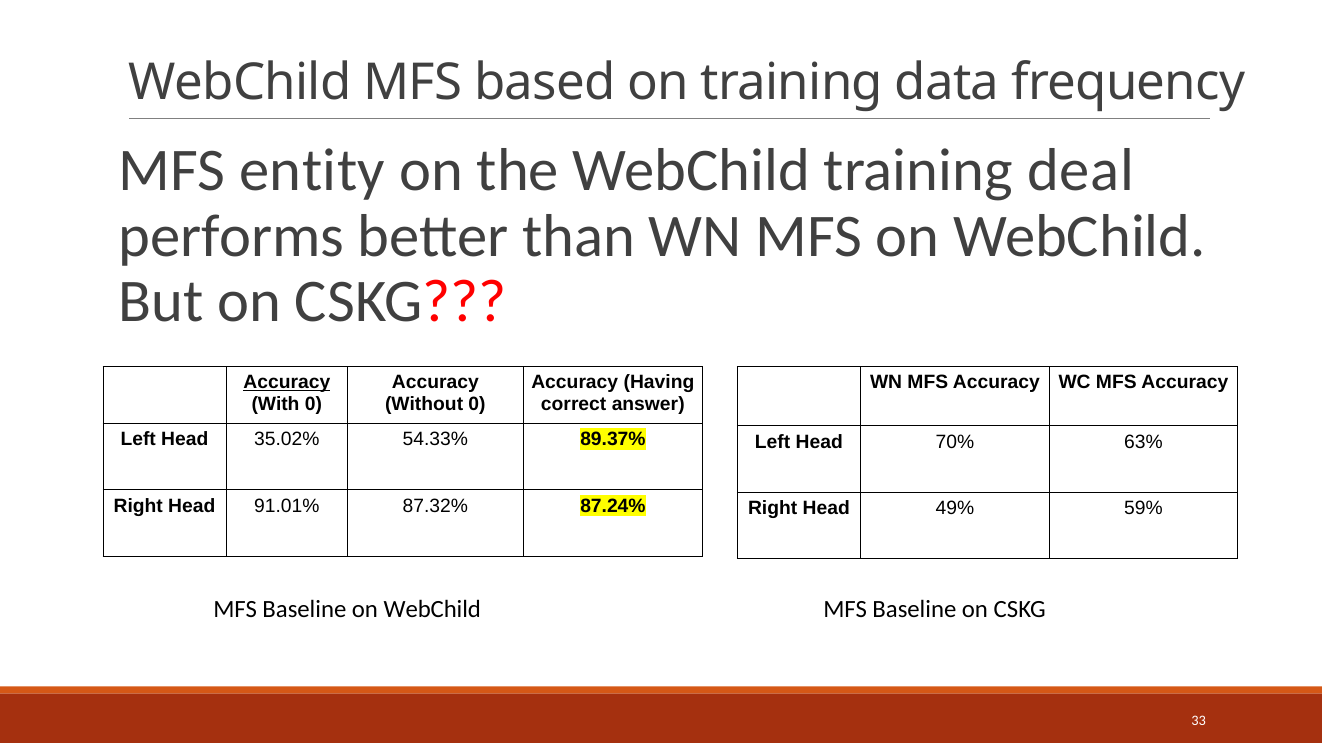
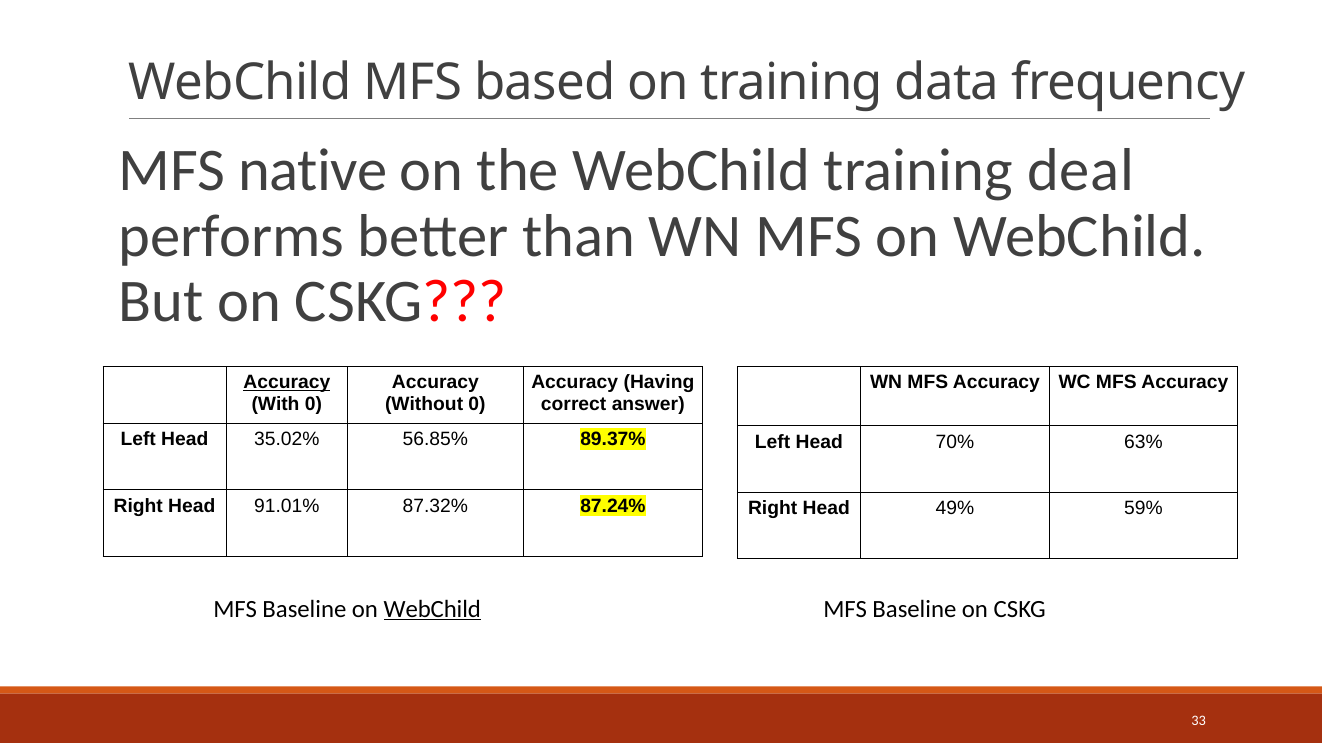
entity: entity -> native (313, 171)
54.33%: 54.33% -> 56.85% (435, 440)
WebChild underline: none -> present (432, 609)
